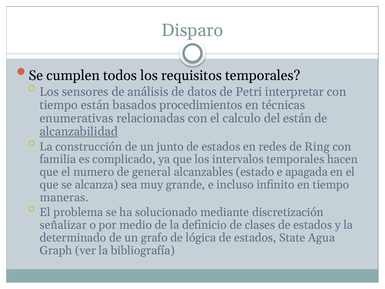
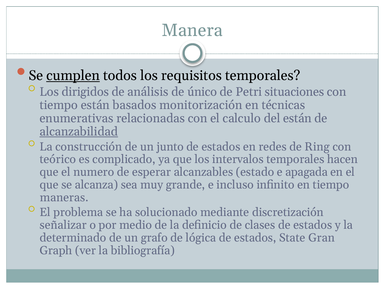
Disparo: Disparo -> Manera (192, 30)
cumplen underline: none -> present (73, 76)
sensores: sensores -> dirigidos (85, 92)
datos: datos -> único (202, 92)
interpretar: interpretar -> situaciones (294, 92)
procedimientos: procedimientos -> monitorización (201, 105)
familia: familia -> teórico (58, 159)
general: general -> esperar (152, 172)
Agua: Agua -> Gran (322, 238)
